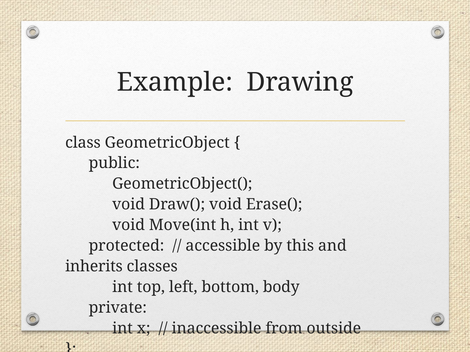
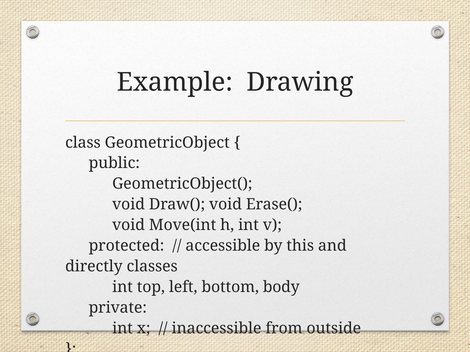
inherits: inherits -> directly (94, 267)
